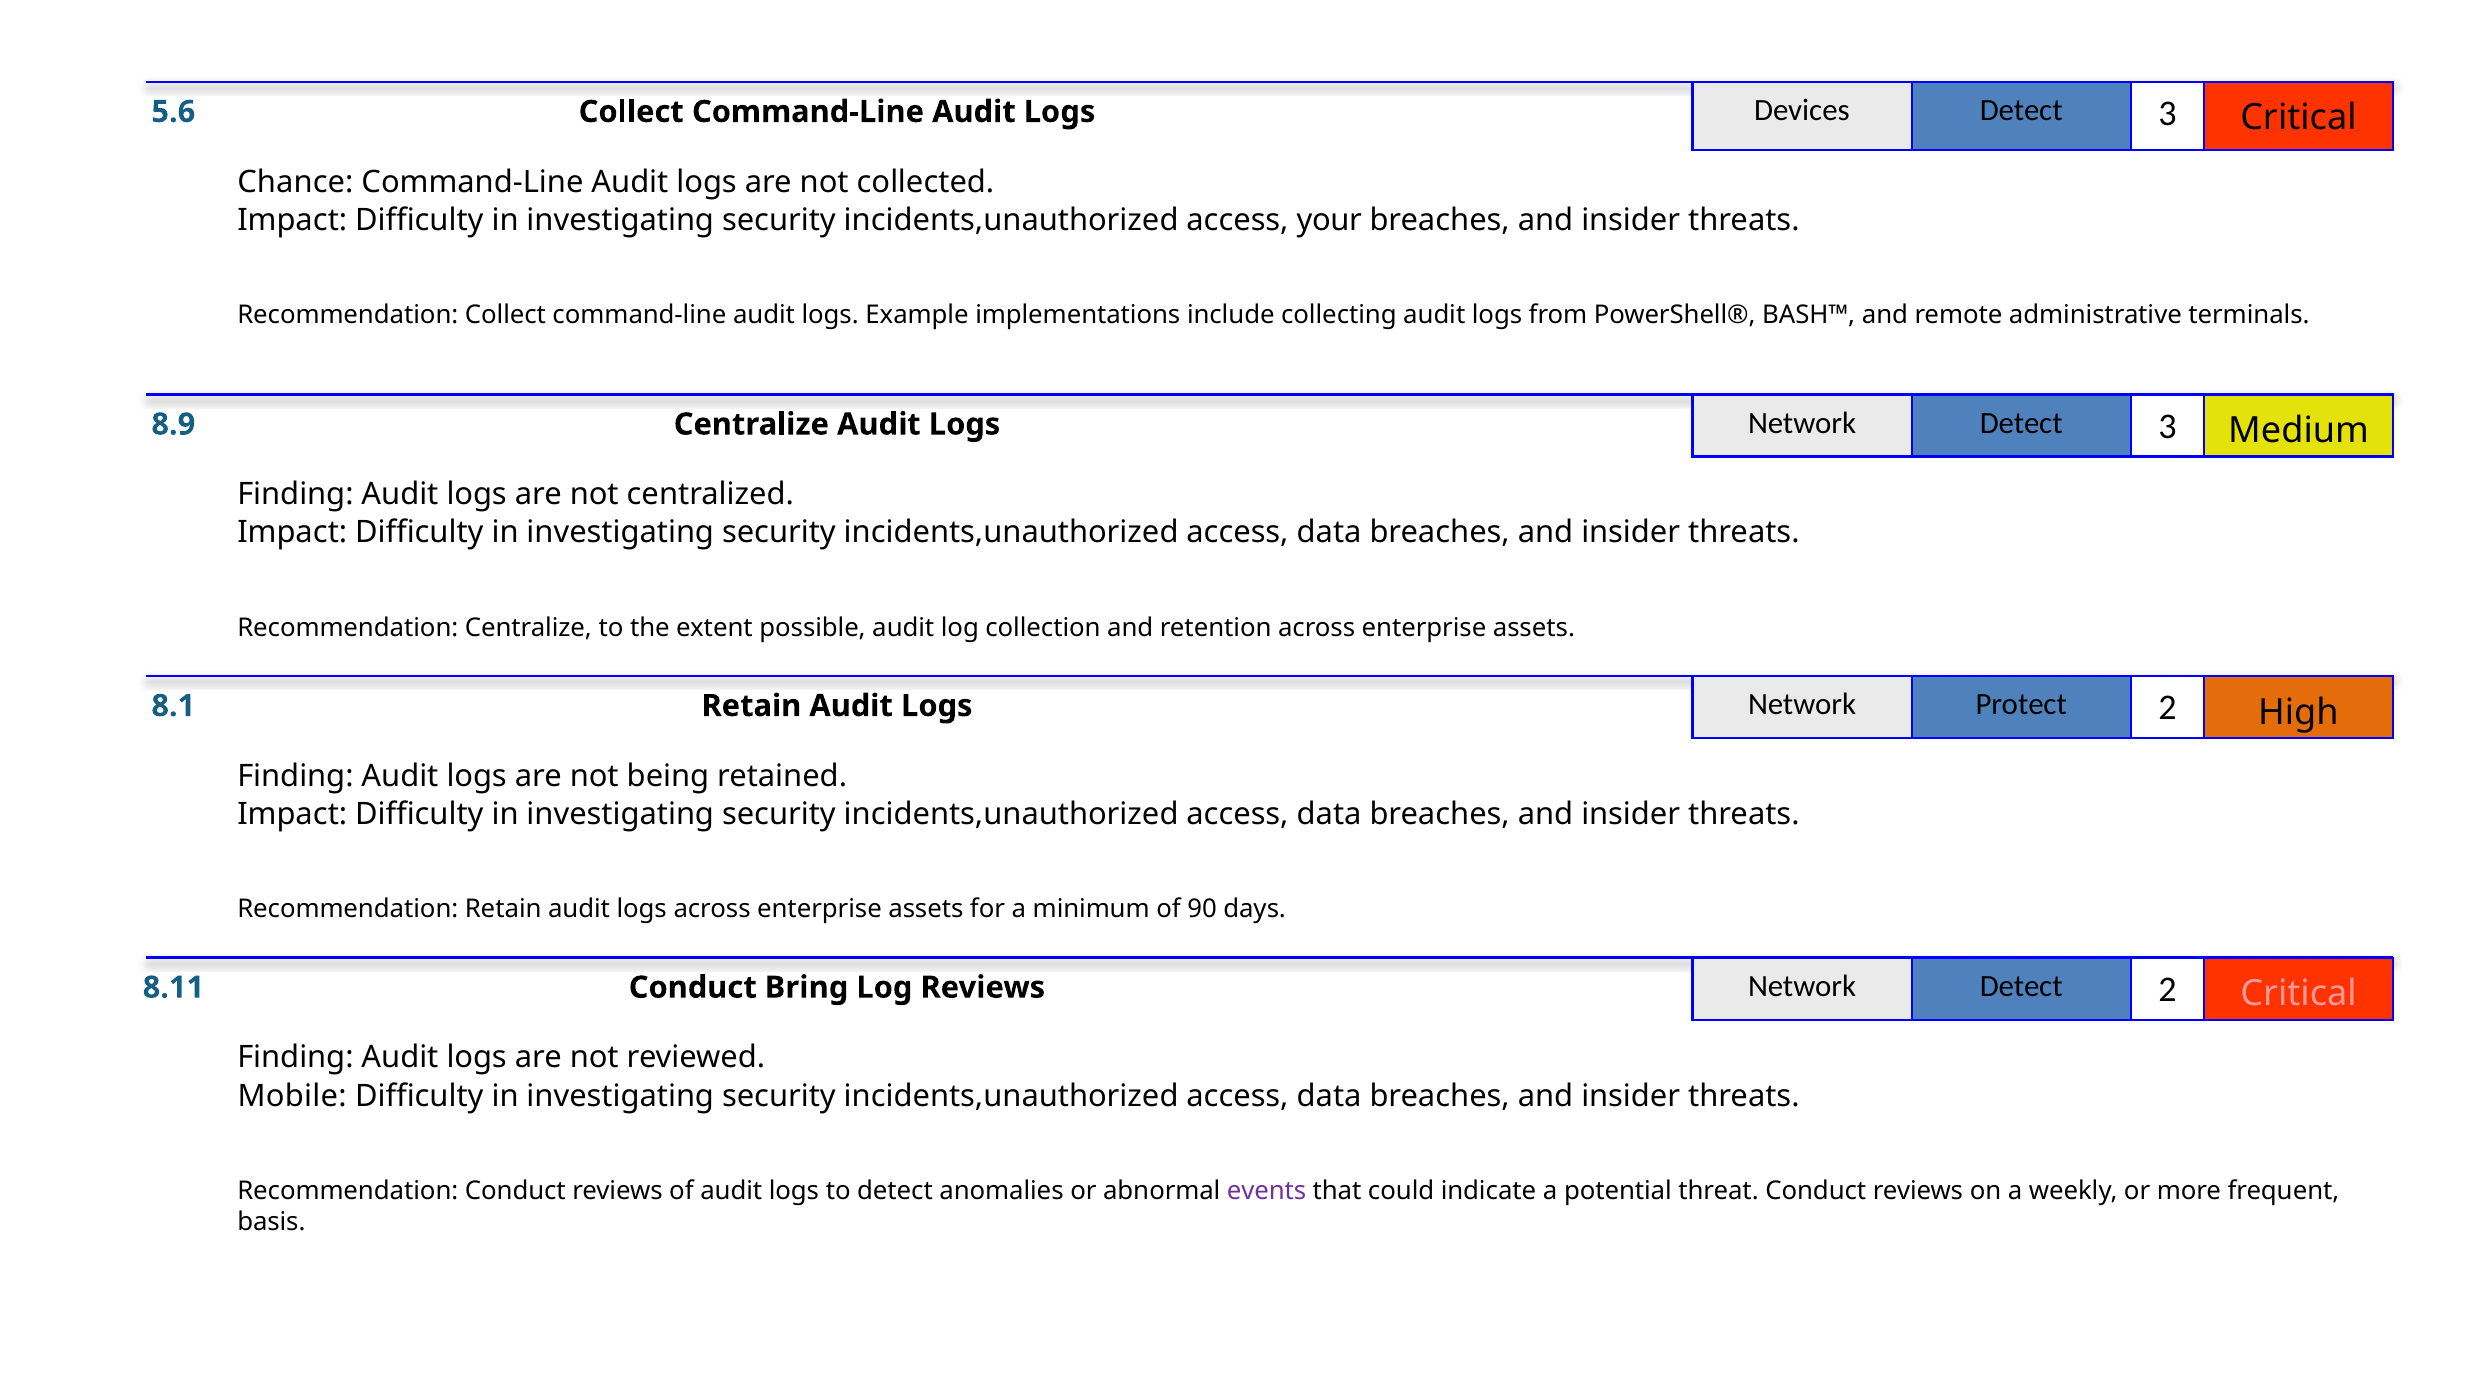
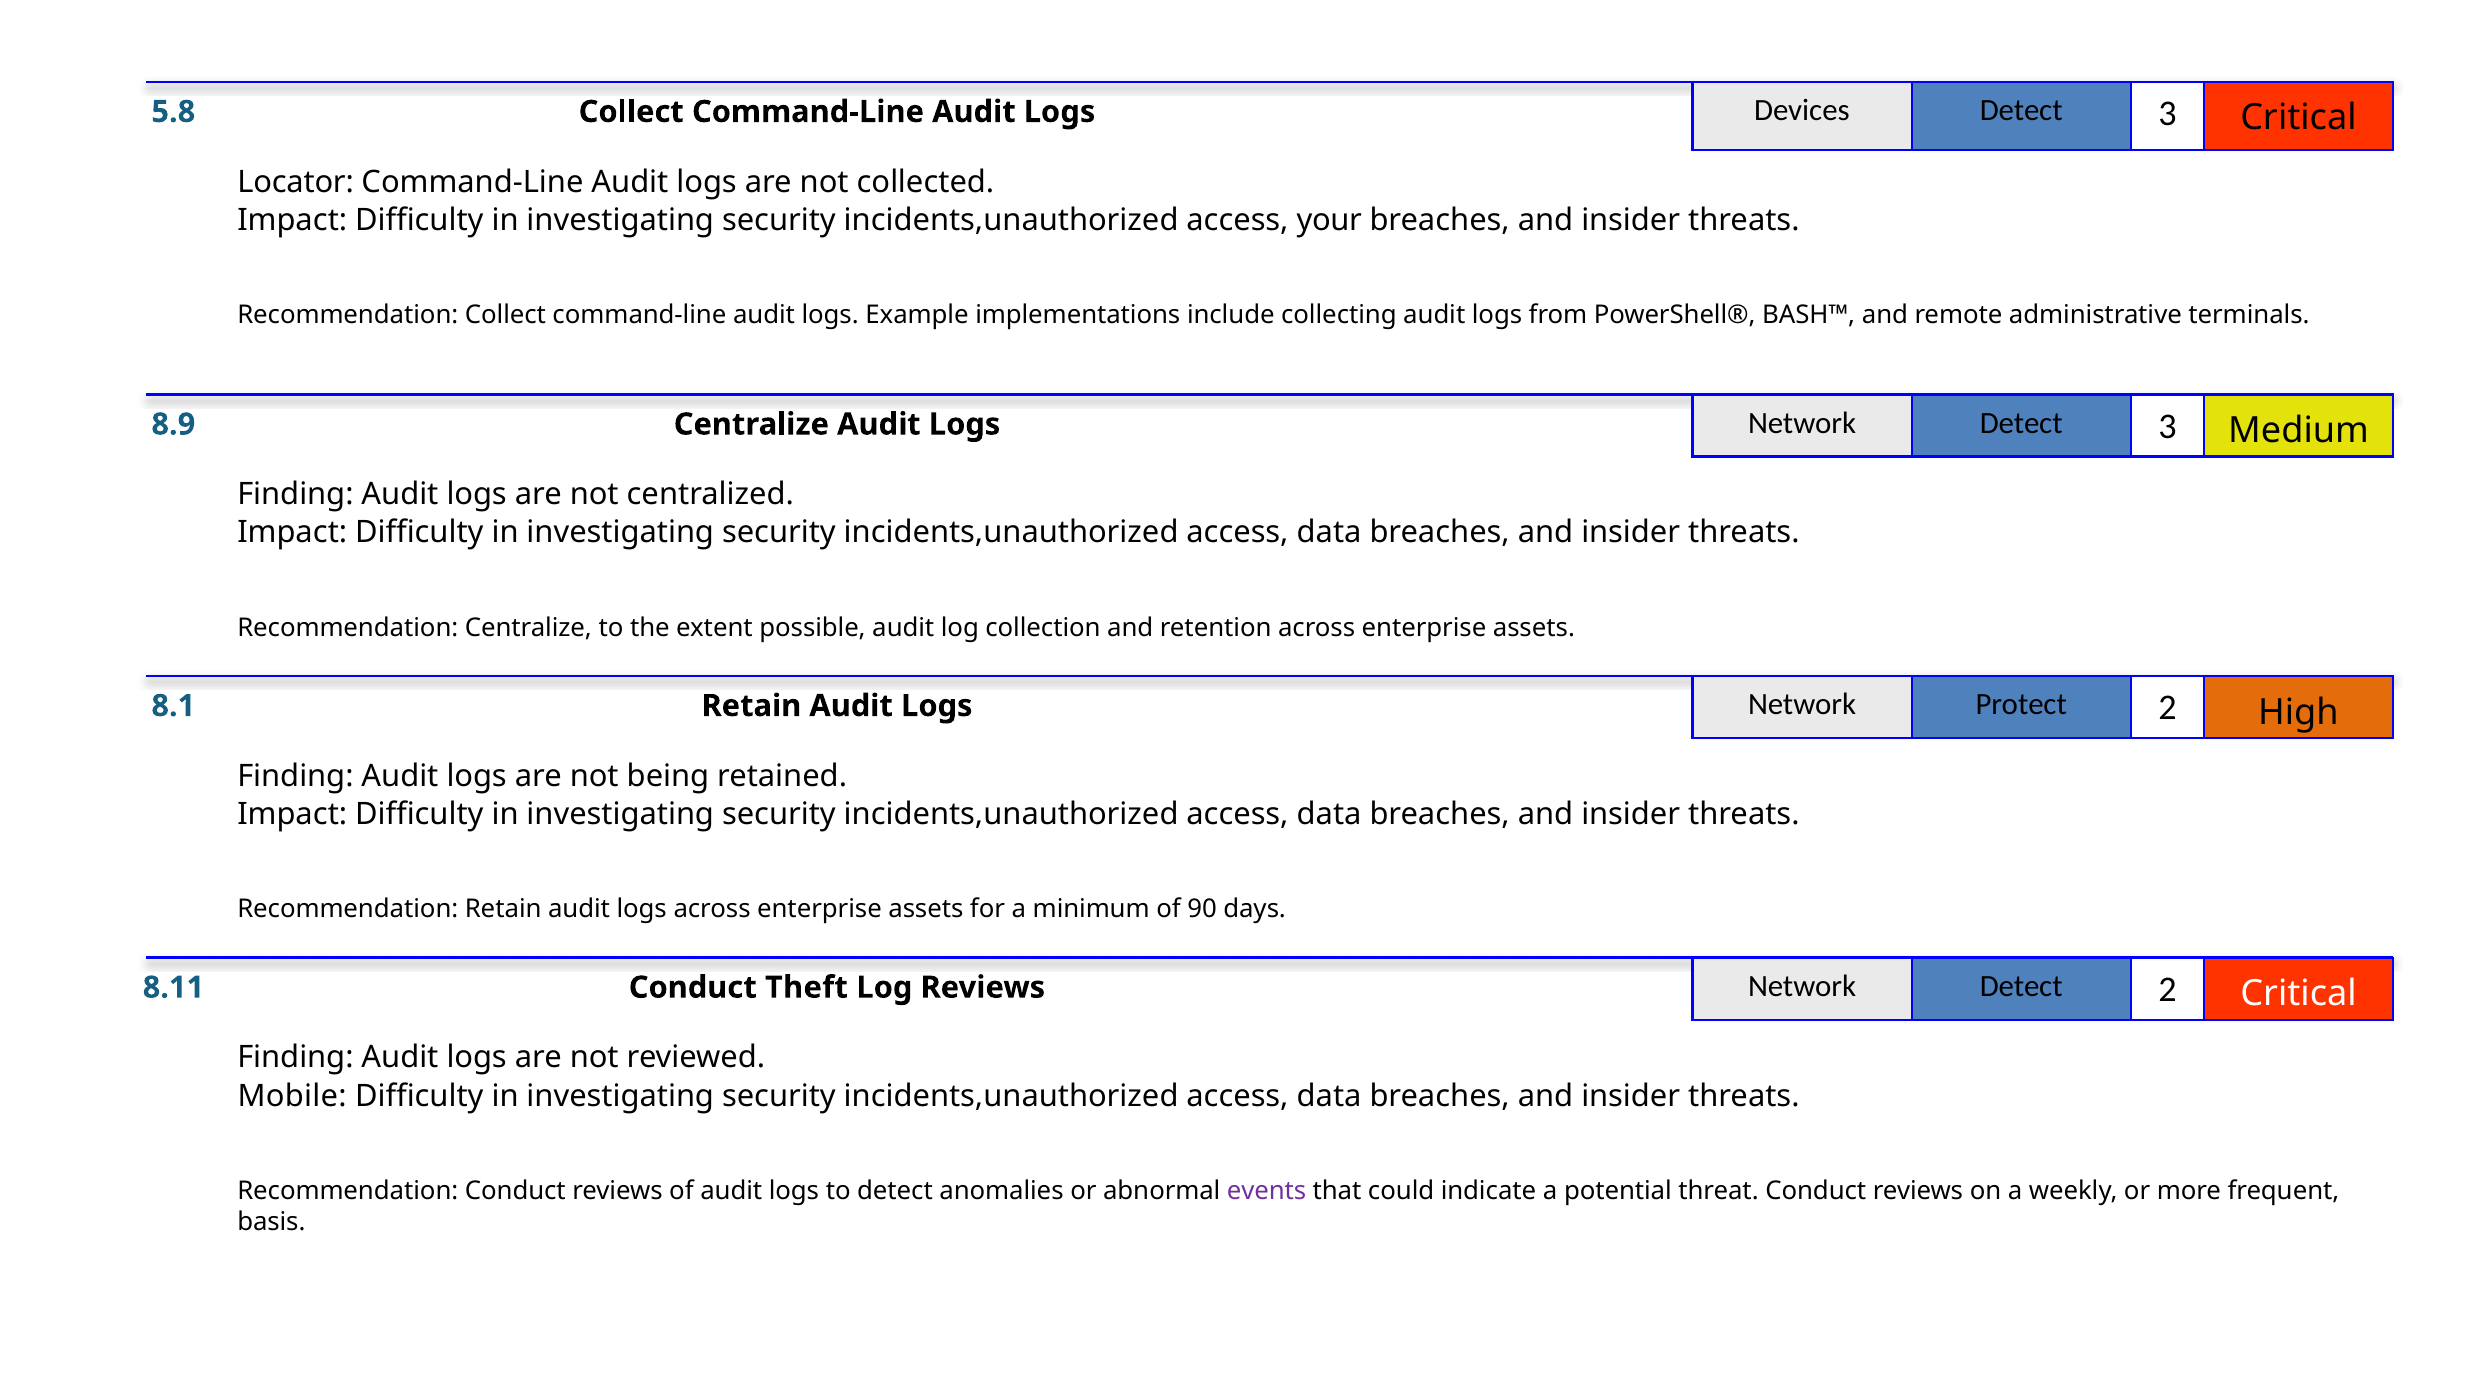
5.6: 5.6 -> 5.8 (173, 112)
Chance: Chance -> Locator (296, 182)
Critical colour: pink -> white (2299, 993)
Bring: Bring -> Theft (806, 987)
